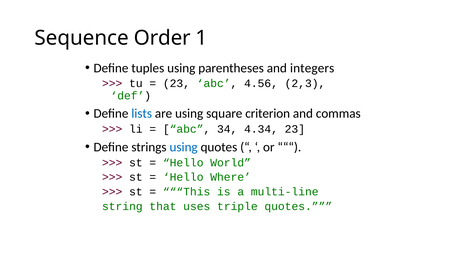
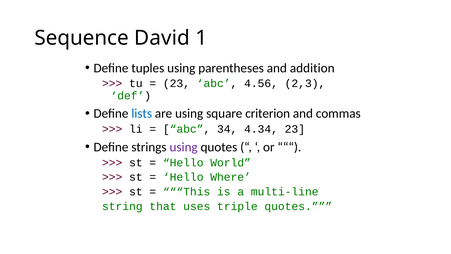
Order: Order -> David (162, 38)
integers: integers -> addition (312, 68)
using colour: blue -> purple (184, 147)
